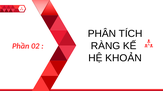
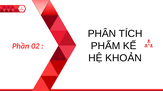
RÀNG: RÀNG -> PHẨM (106, 46)
